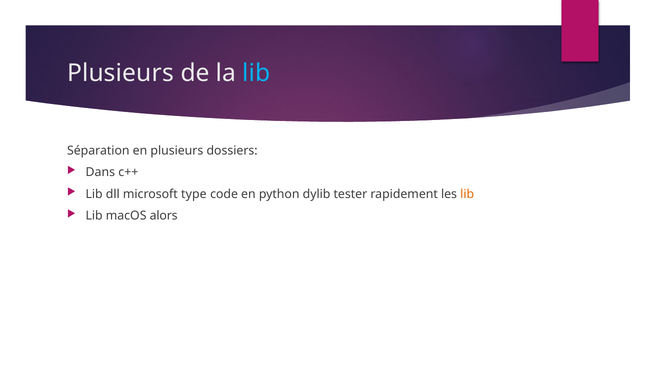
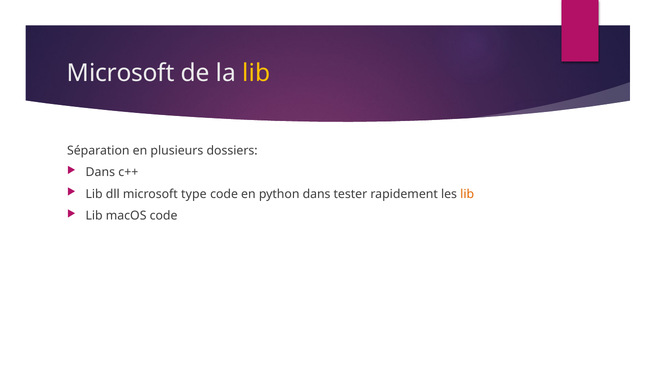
Plusieurs: Plusieurs -> Microsoft (121, 73)
lib colour: light blue -> yellow (256, 73)
python dylib: dylib -> dans (317, 194)
macOS alors: alors -> code (164, 216)
